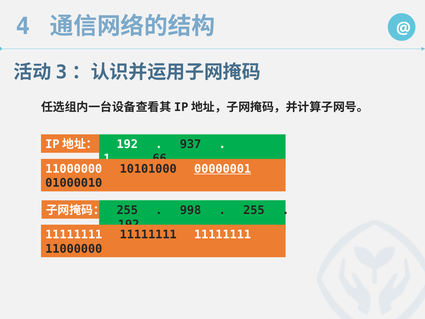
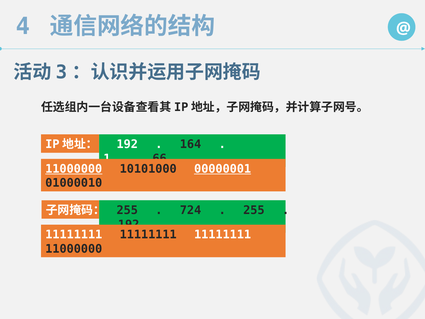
937: 937 -> 164 (191, 144)
11000000 underline: none -> present (74, 169)
998: 998 -> 724 (191, 210)
